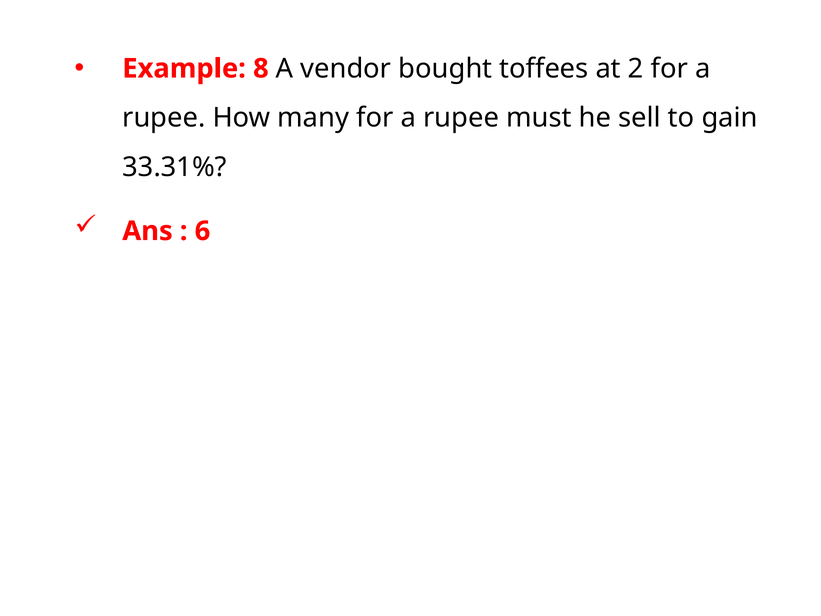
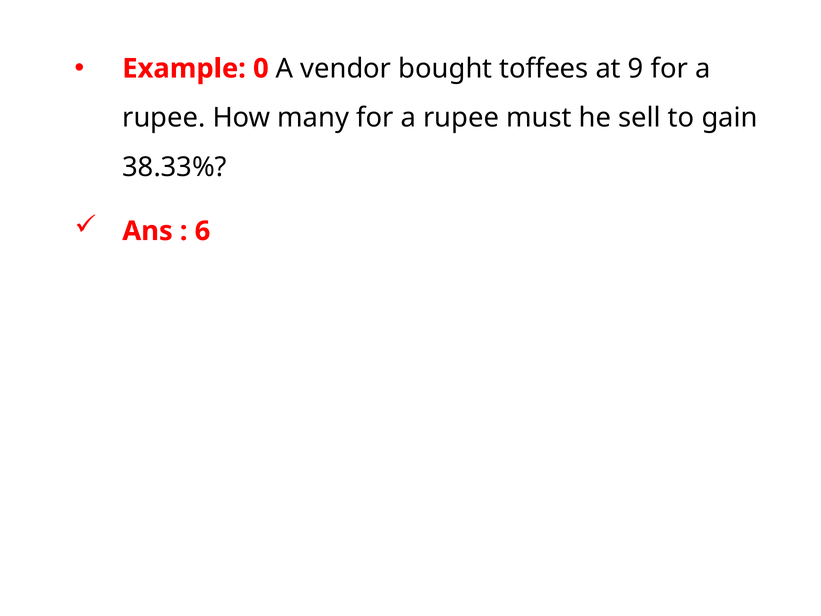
8: 8 -> 0 (261, 69)
2: 2 -> 9 (636, 69)
33.31%: 33.31% -> 38.33% (175, 167)
